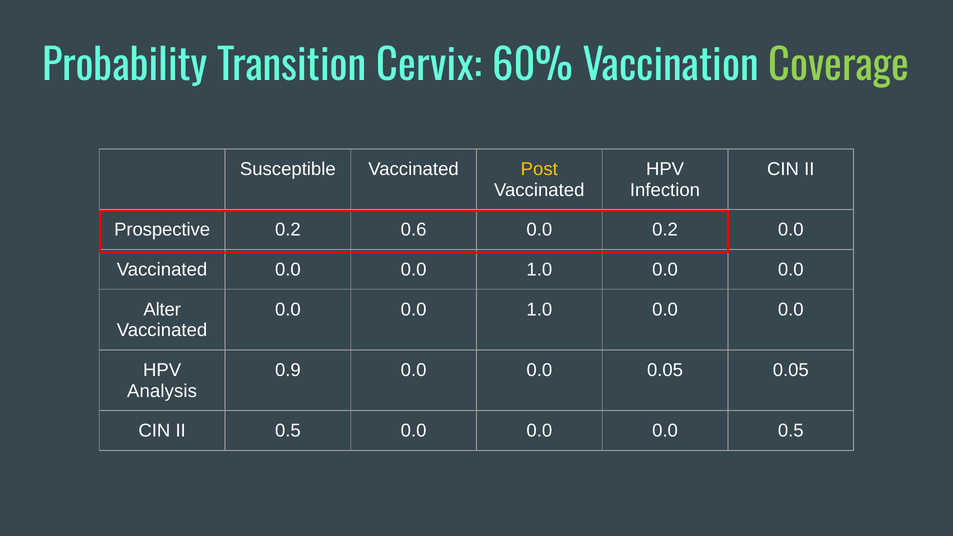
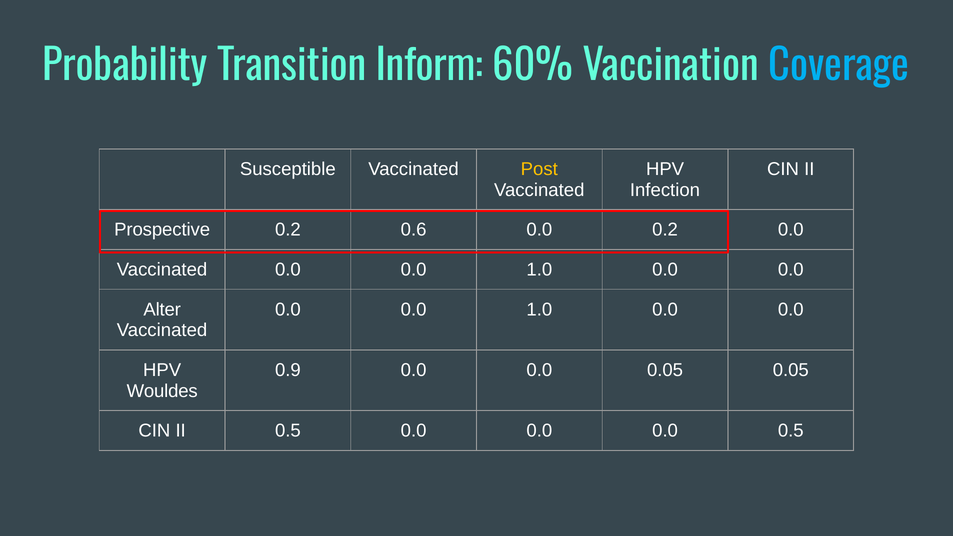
Cervix: Cervix -> Inform (430, 66)
Coverage colour: light green -> light blue (839, 66)
Analysis: Analysis -> Wouldes (162, 391)
